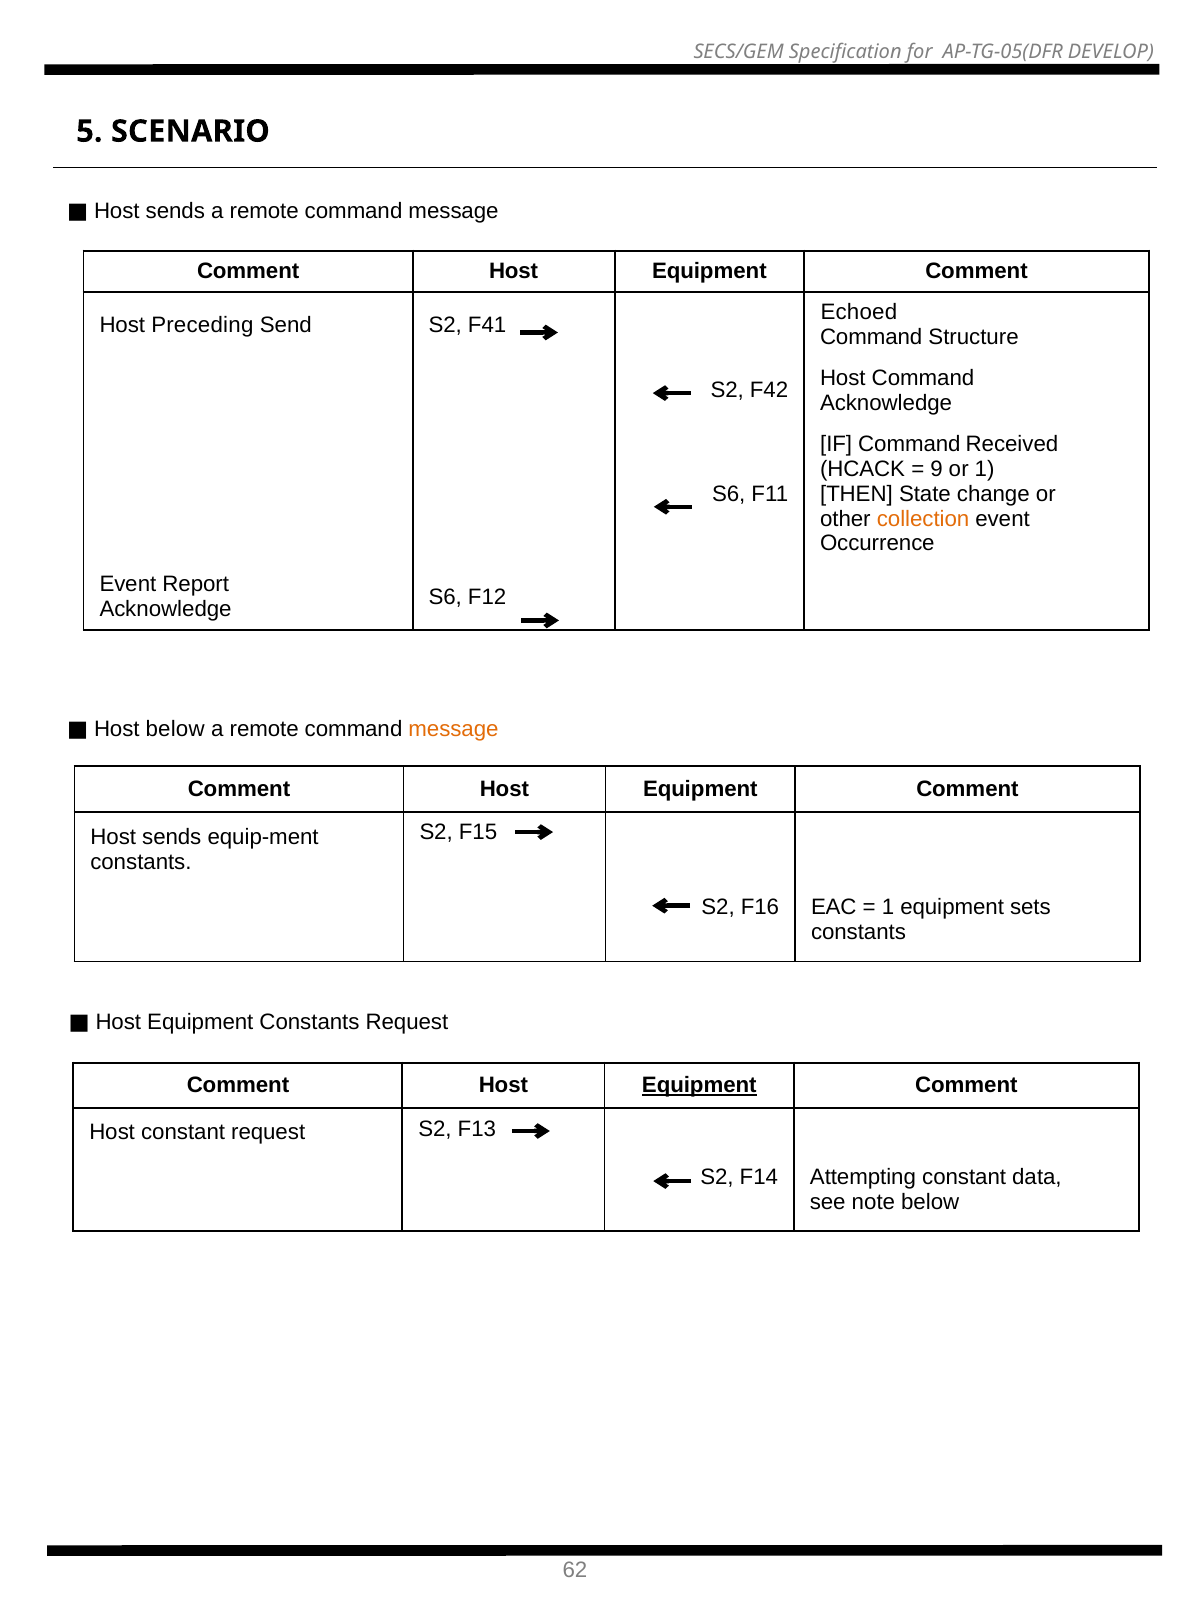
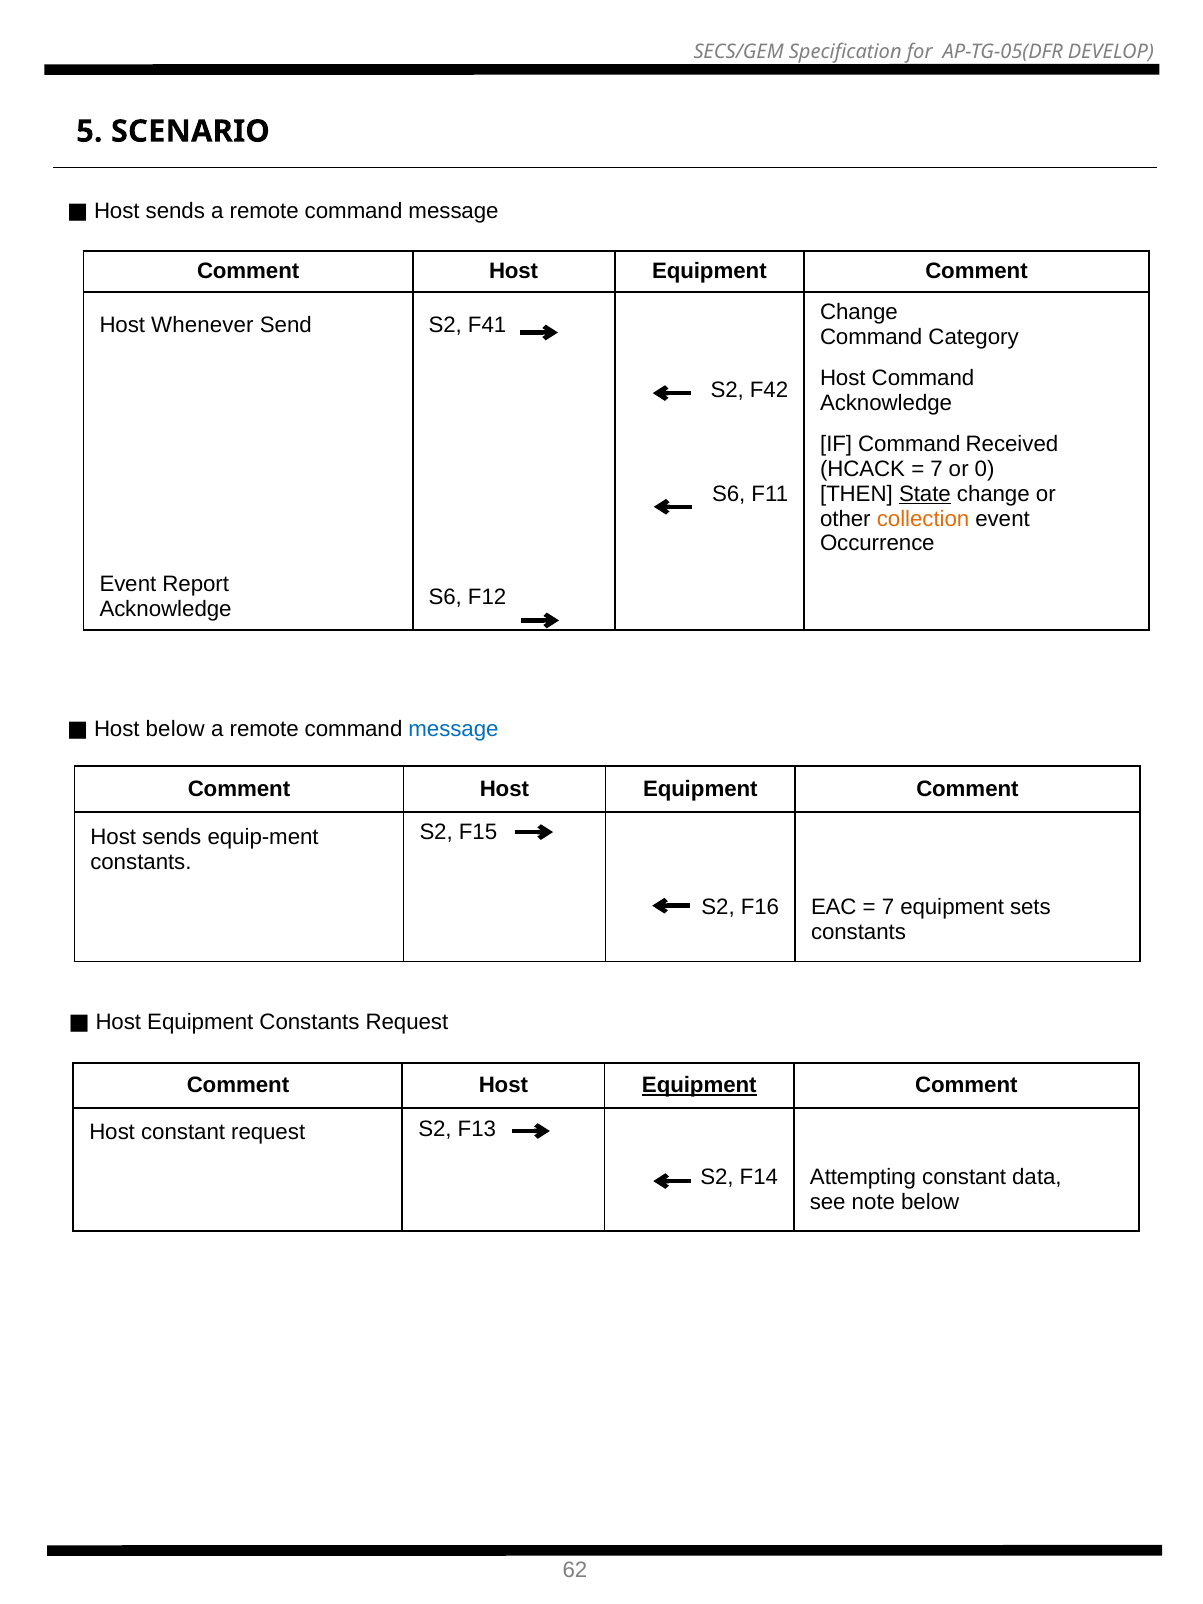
Echoed: Echoed -> Change (859, 312)
Preceding: Preceding -> Whenever (202, 325)
Structure: Structure -> Category (974, 337)
9: 9 -> 7 (936, 469)
or 1: 1 -> 0 (985, 469)
State underline: none -> present (925, 494)
message colour: orange -> blue (454, 729)
1: 1 -> 7 (888, 907)
